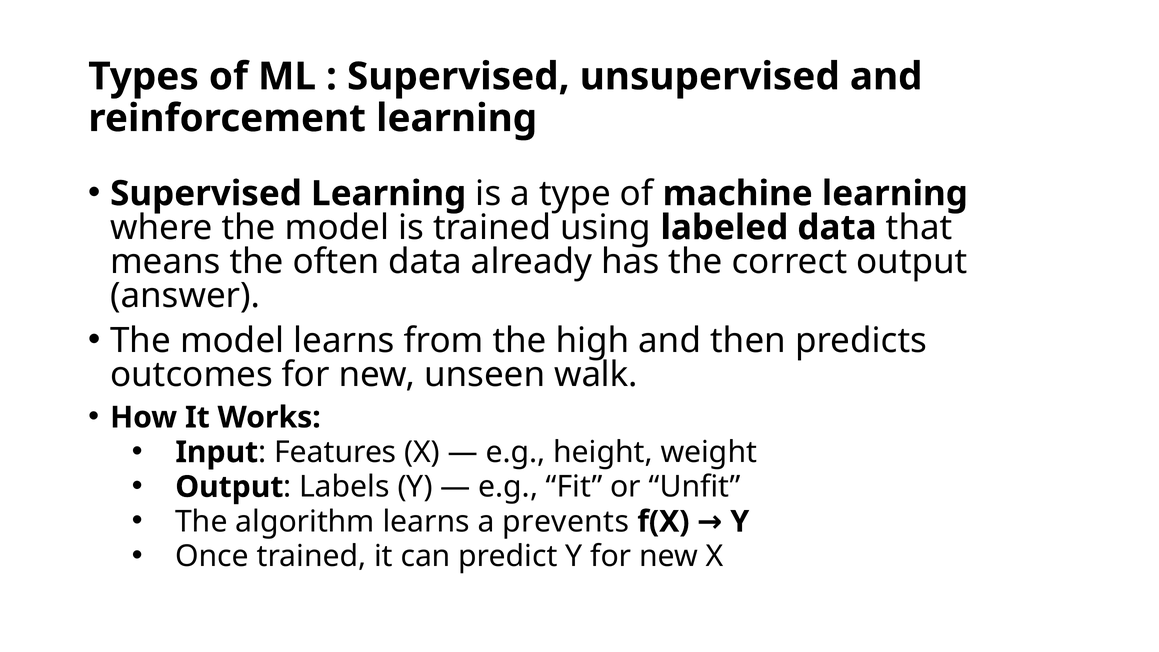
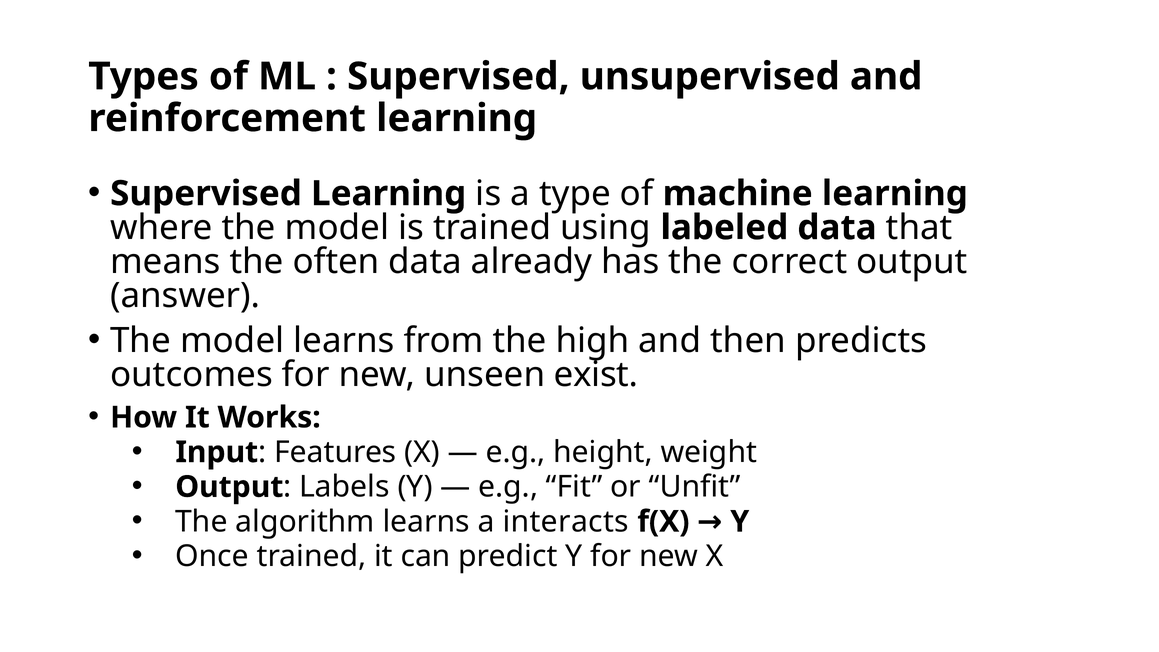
walk: walk -> exist (596, 375)
prevents: prevents -> interacts (566, 522)
